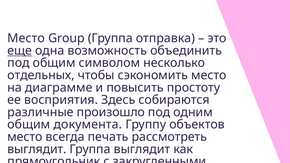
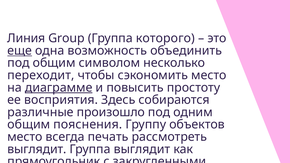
Место: Место -> Линия (26, 38)
отправка: отправка -> которого (165, 38)
отдельных: отдельных -> переходит (41, 75)
диаграмме underline: none -> present (59, 88)
документа: документа -> пояснения (88, 125)
